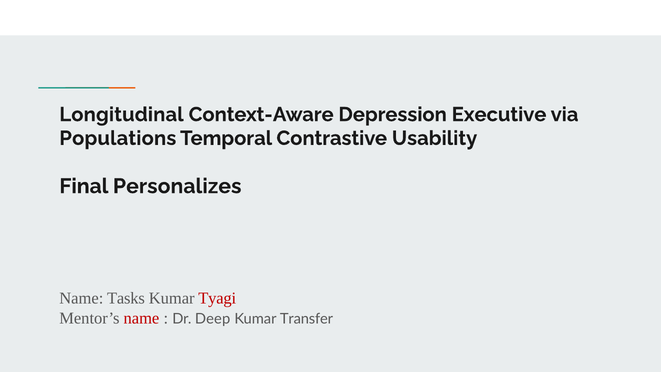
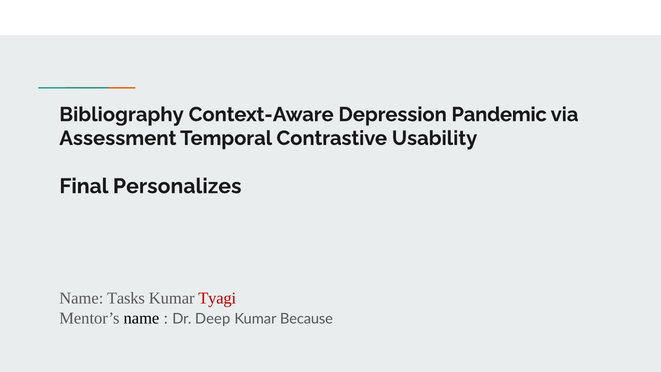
Longitudinal: Longitudinal -> Bibliography (122, 114)
Executive: Executive -> Pandemic (499, 114)
Populations: Populations -> Assessment (118, 138)
name colour: red -> black (141, 318)
Transfer: Transfer -> Because (306, 319)
